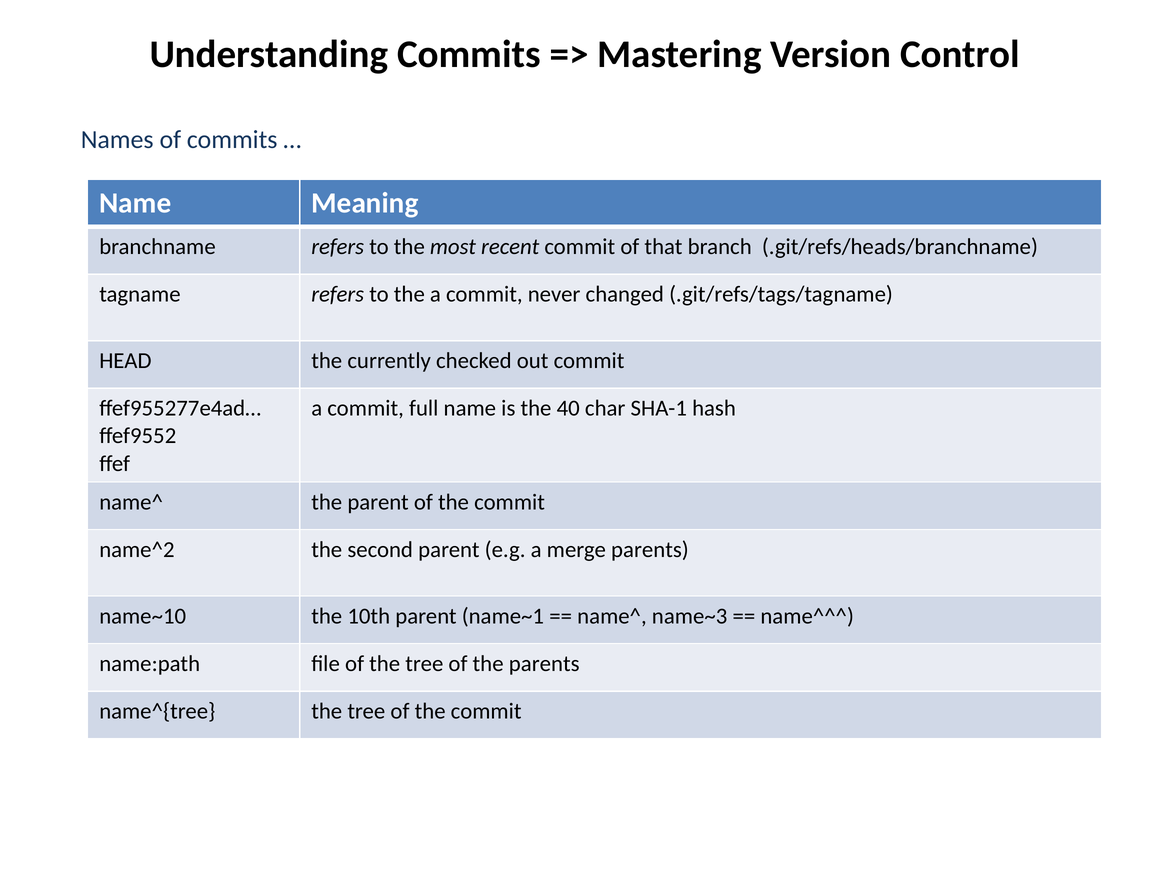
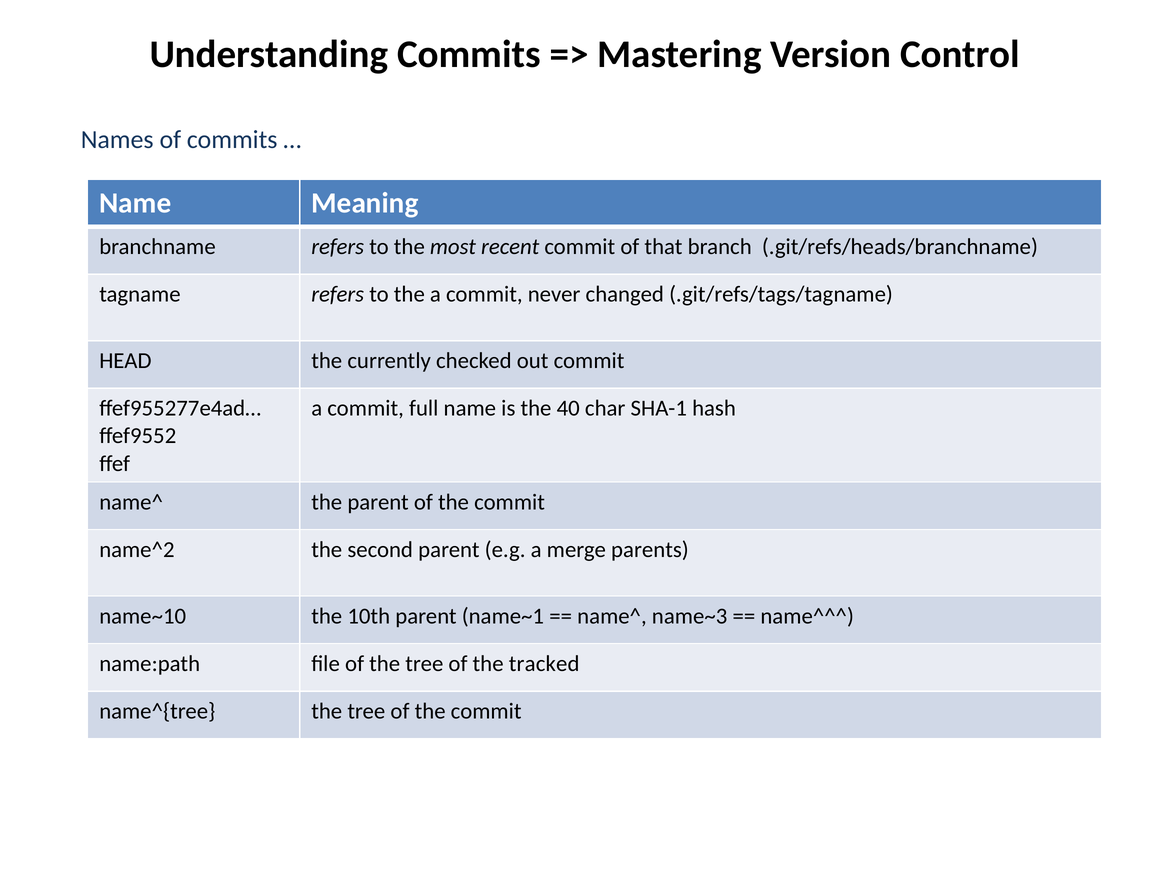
the parents: parents -> tracked (544, 663)
